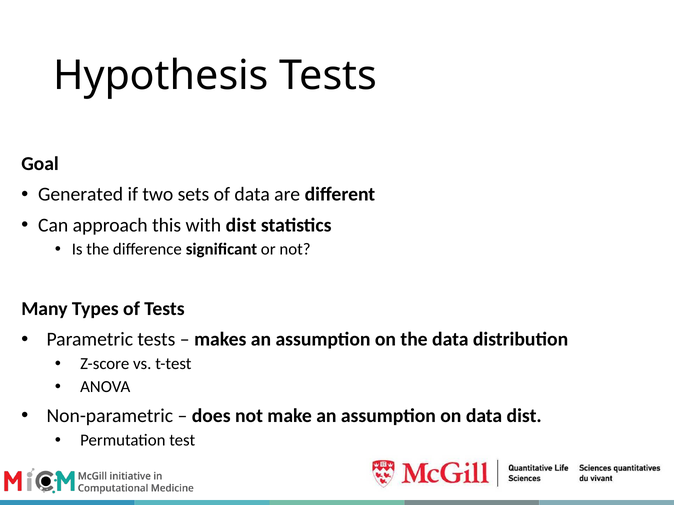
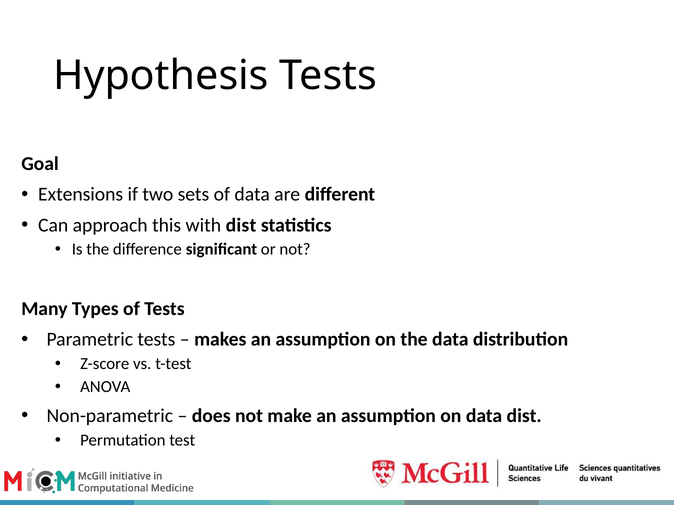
Generated: Generated -> Extensions (81, 195)
